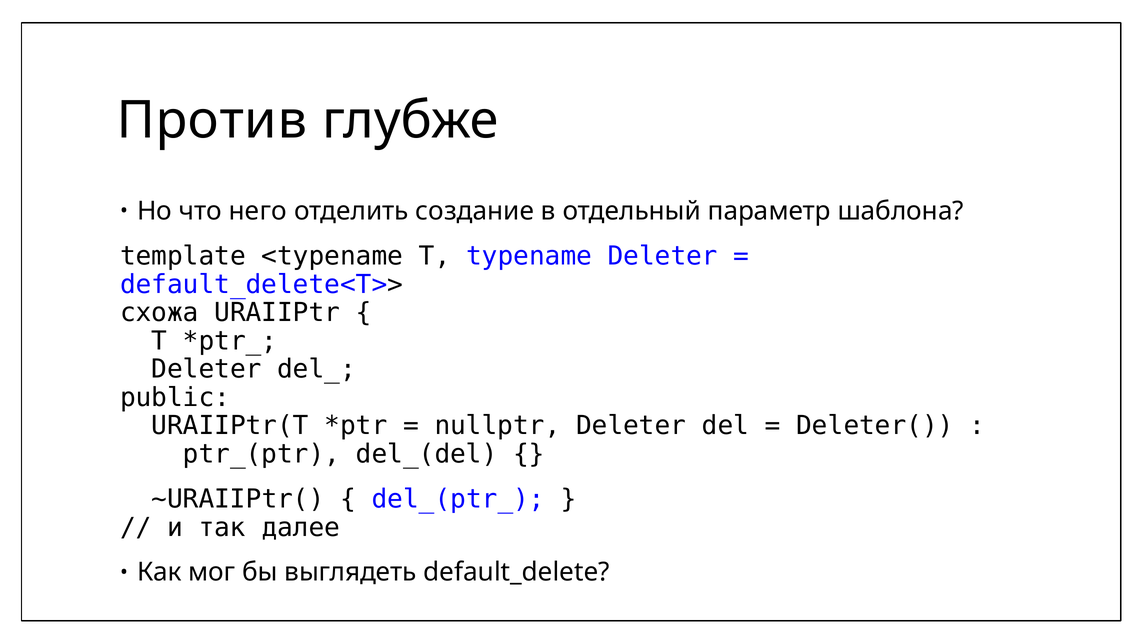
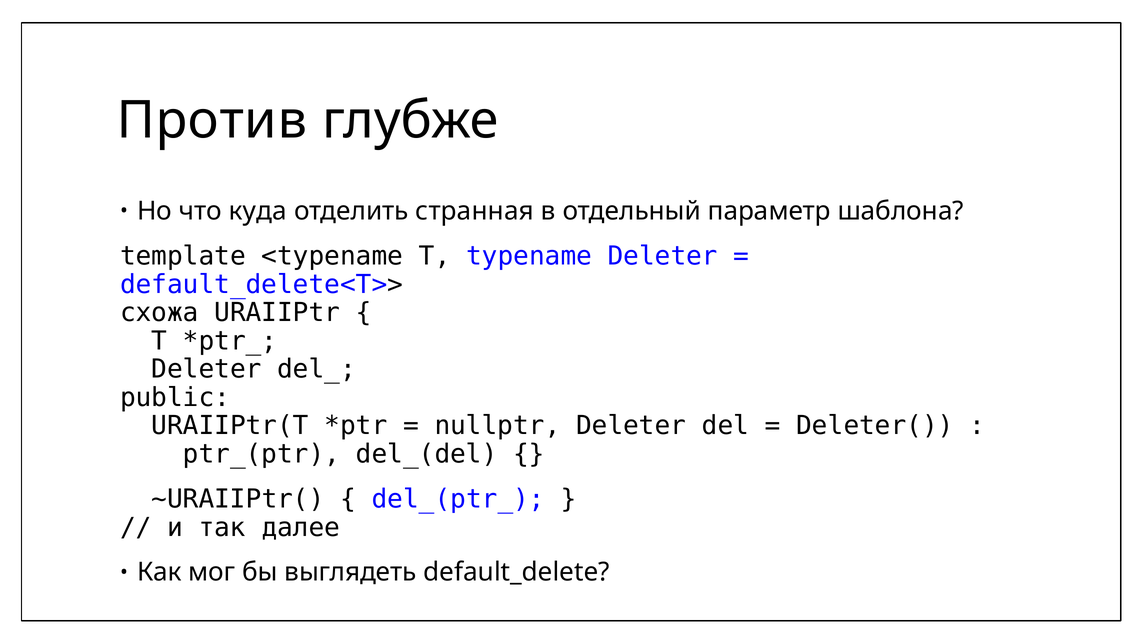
него: него -> куда (258, 211)
создание: создание -> странная (475, 211)
